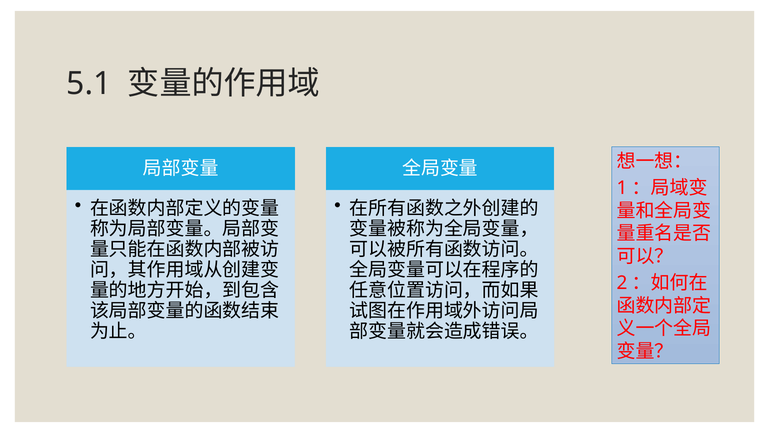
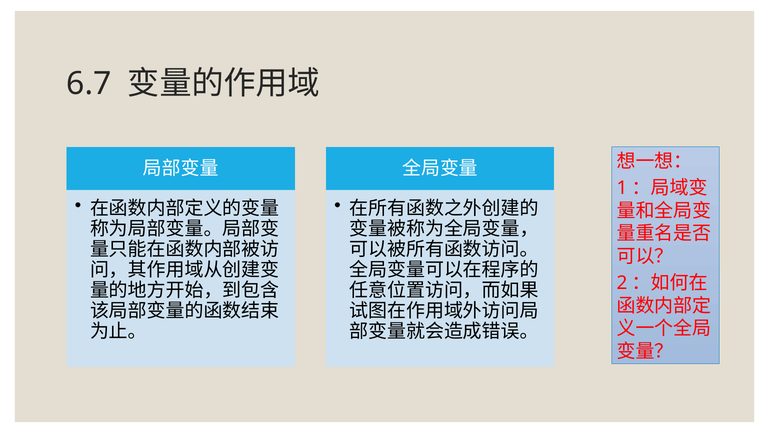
5.1: 5.1 -> 6.7 (89, 84)
